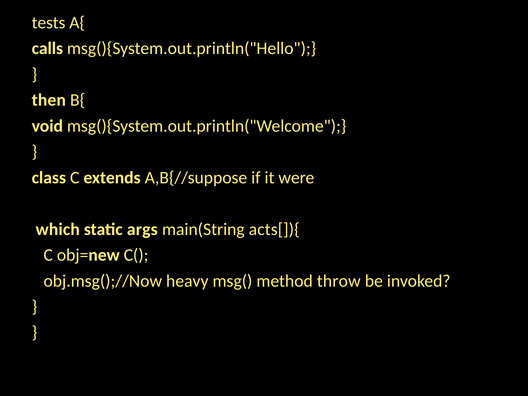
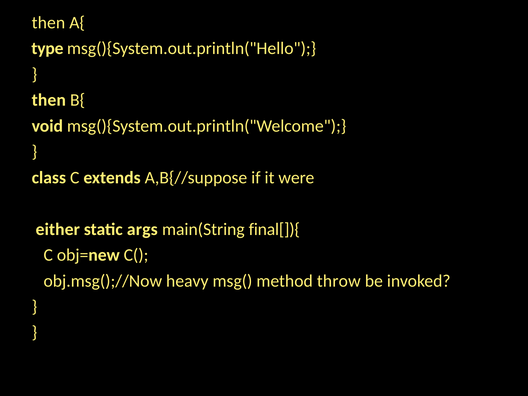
tests: tests -> then (48, 23)
calls: calls -> type (47, 49)
which: which -> either (58, 229)
acts[]){: acts[]){ -> final[]){ (274, 229)
